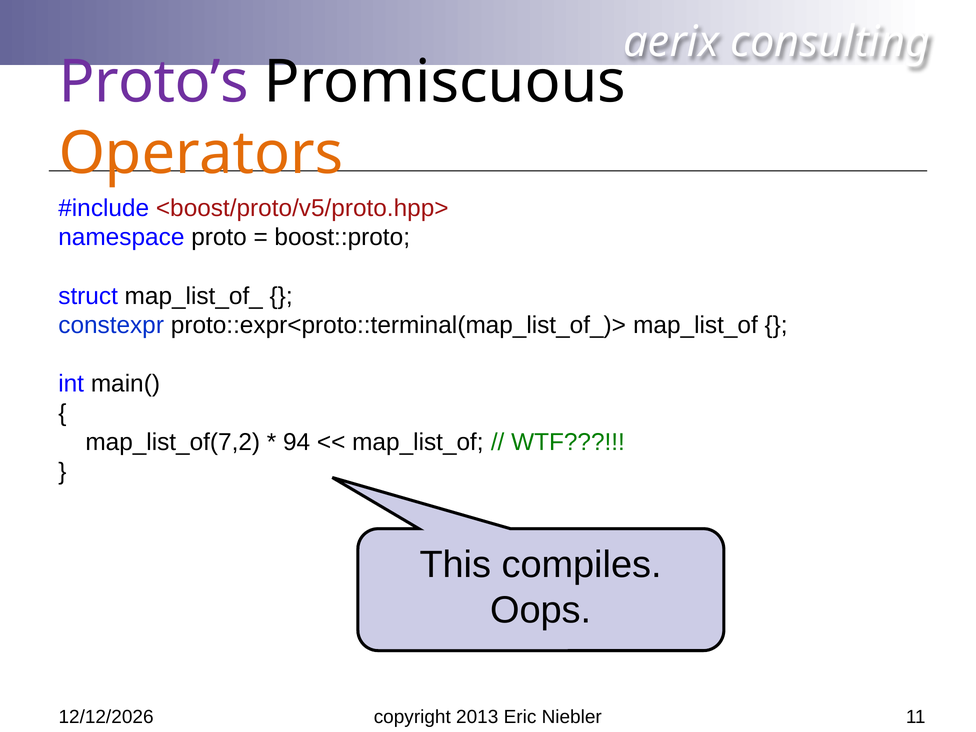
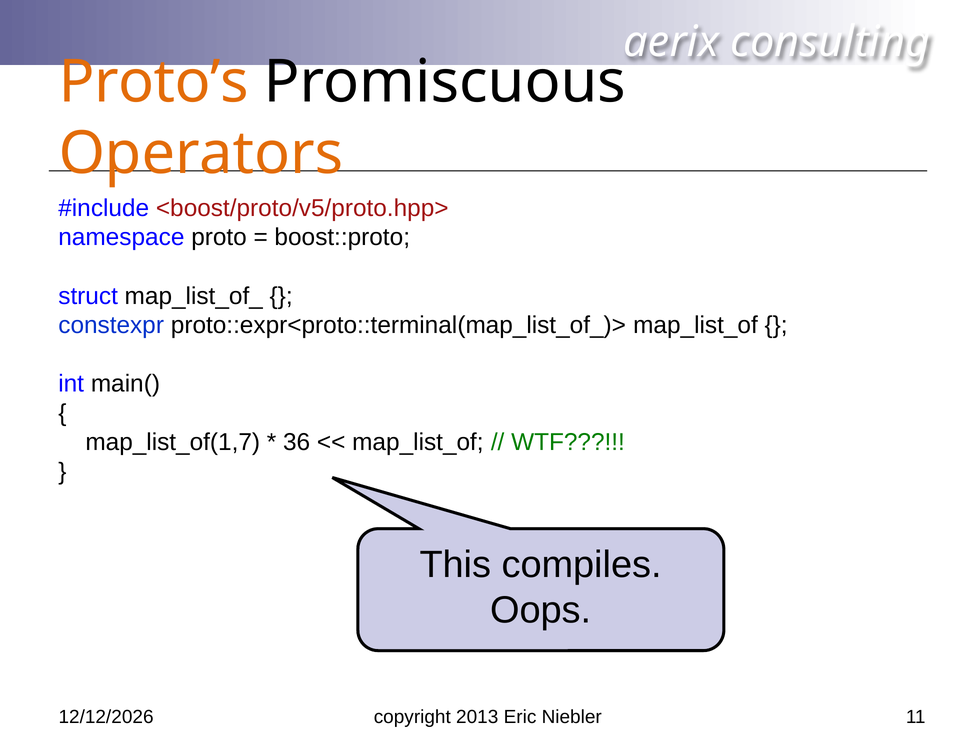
Proto’s colour: purple -> orange (154, 82)
map_list_of(7,2: map_list_of(7,2 -> map_list_of(1,7 (173, 442)
94: 94 -> 36 (297, 442)
